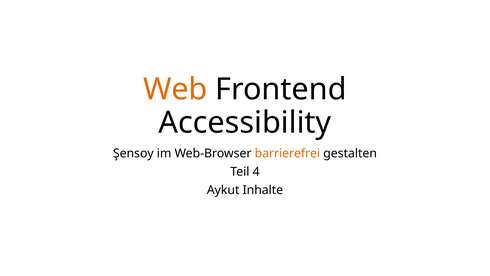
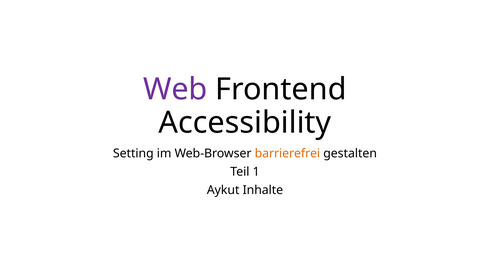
Web colour: orange -> purple (175, 89)
Şensoy: Şensoy -> Setting (133, 153)
4: 4 -> 1 (256, 171)
